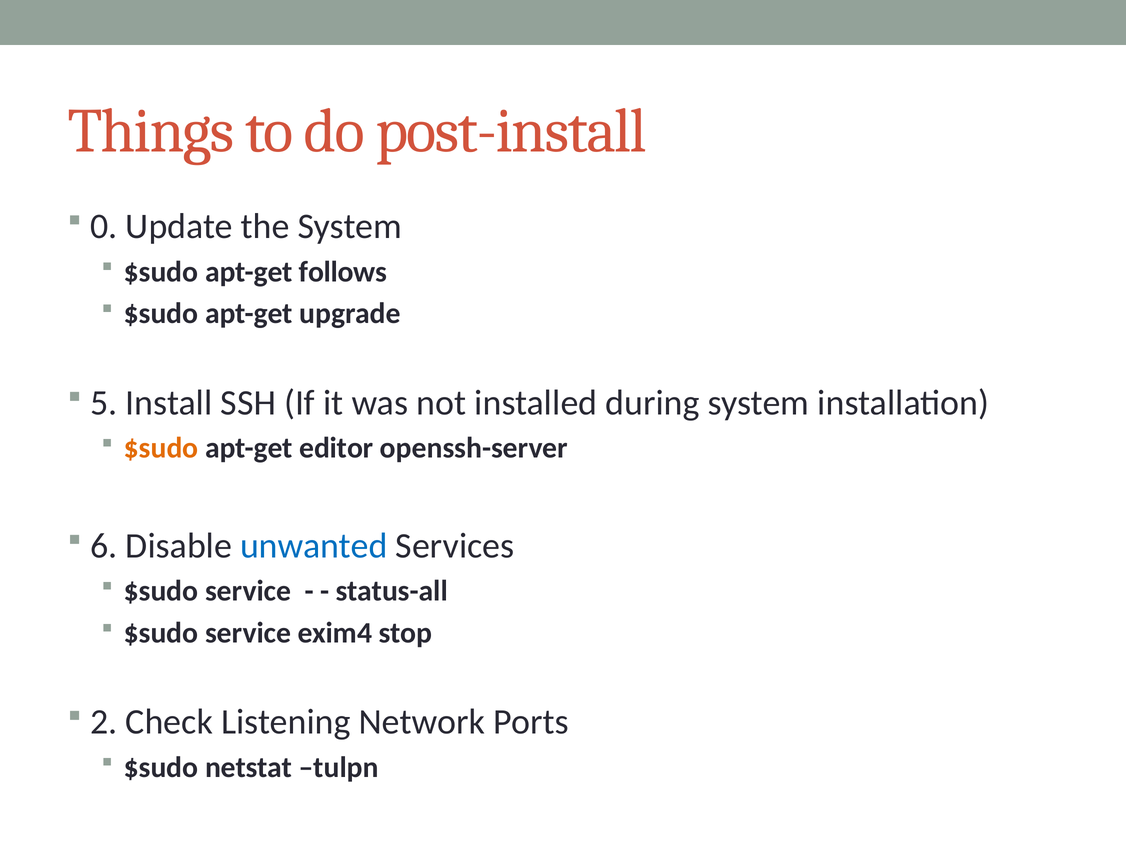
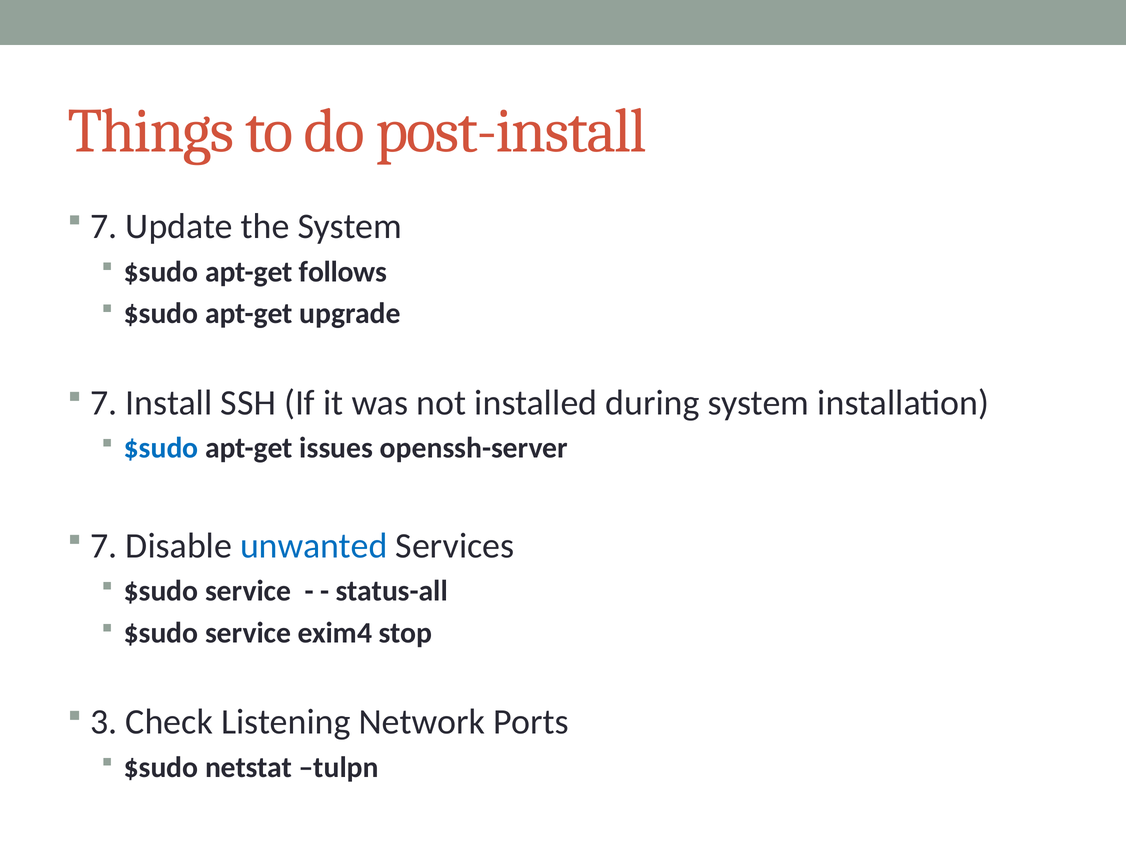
0: 0 -> 7 (104, 227)
5: 5 -> 7 (104, 403)
$sudo colour: orange -> blue (161, 448)
editor: editor -> issues (336, 448)
6: 6 -> 7 (104, 546)
2: 2 -> 3 (104, 723)
